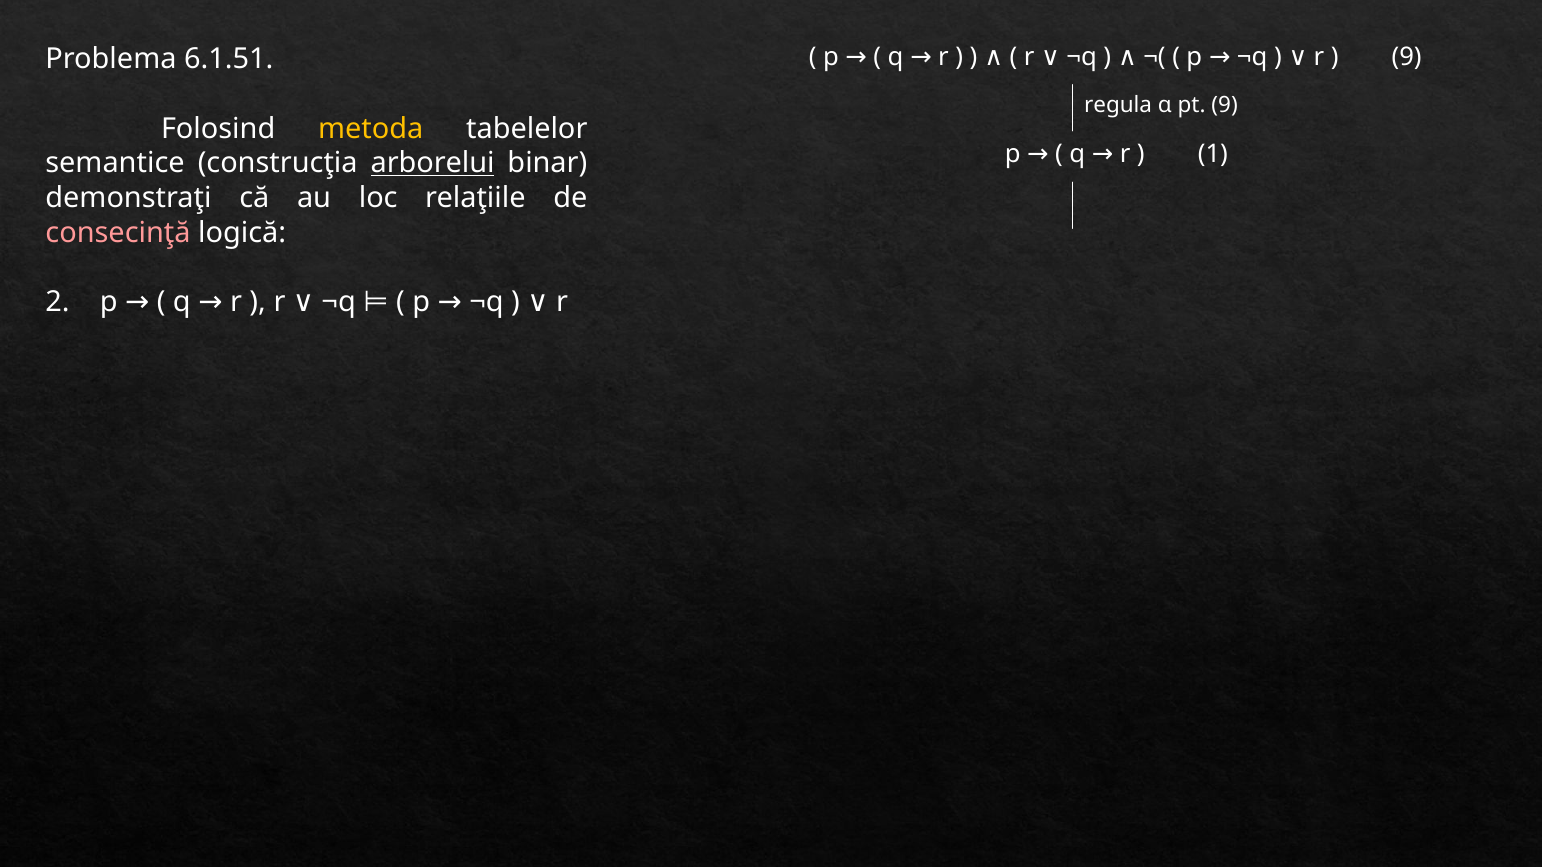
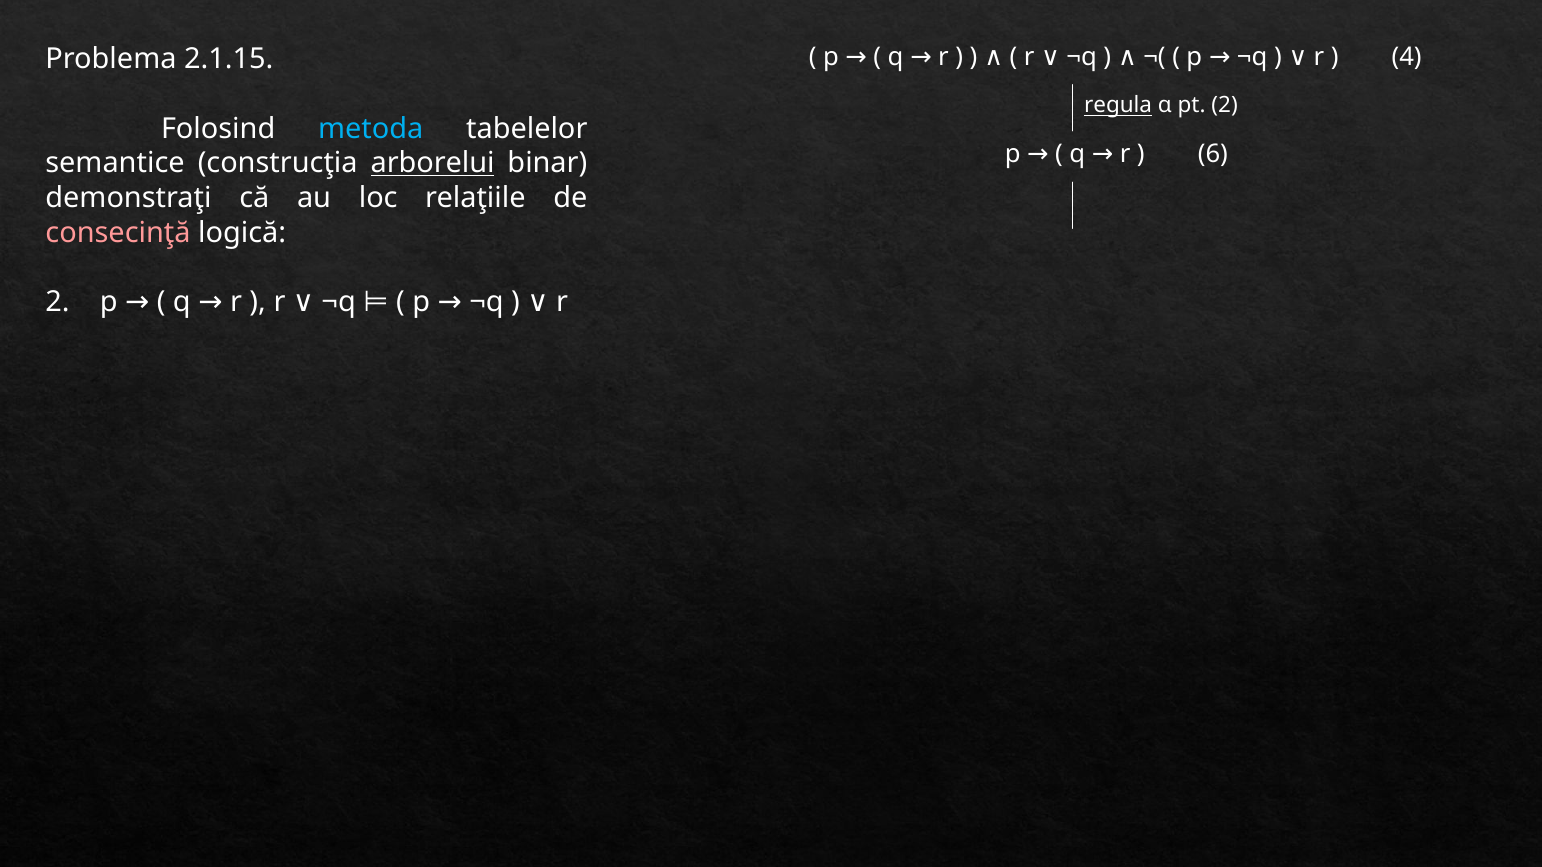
9: 9 -> 4 (1407, 57)
6.1.51: 6.1.51 -> 2.1.15 (229, 59)
regula underline: none -> present (1118, 106)
pt 9: 9 -> 2 (1225, 106)
metoda colour: yellow -> light blue (371, 129)
1: 1 -> 6 (1213, 154)
